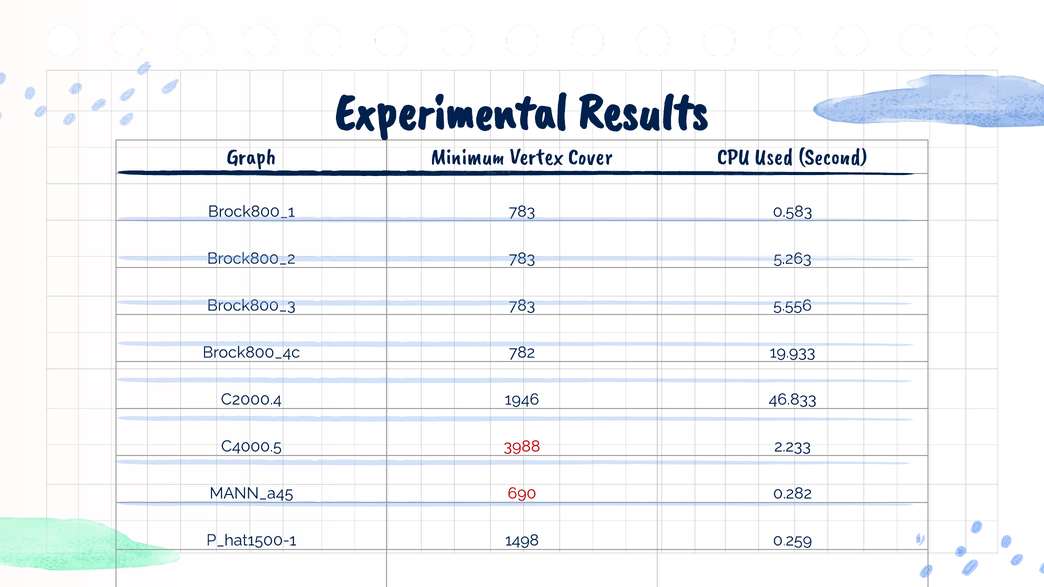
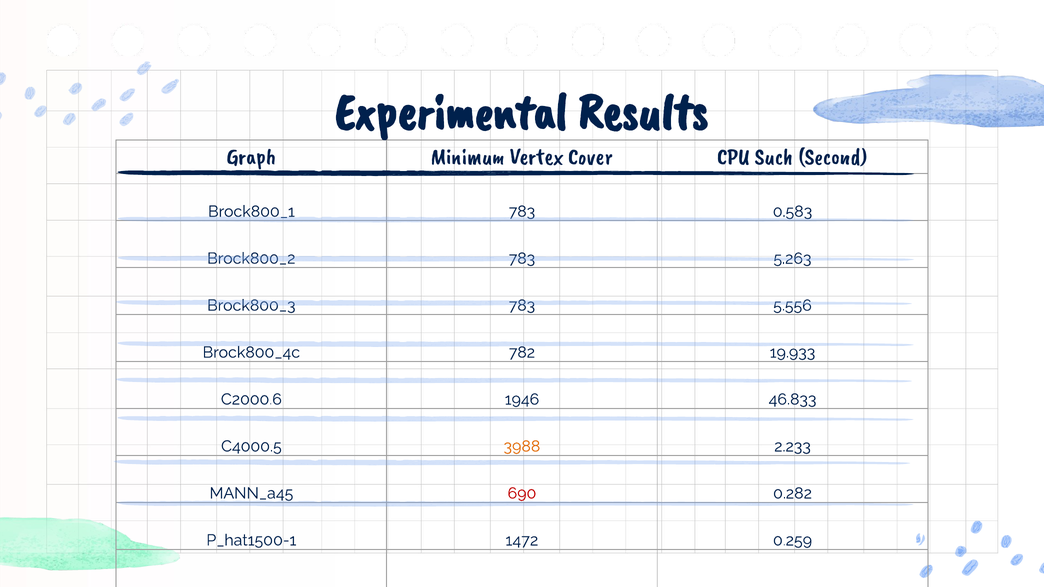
Used: Used -> Such (774, 157)
C2000.4: C2000.4 -> C2000.6 (251, 400)
3988 colour: red -> orange (522, 447)
1498: 1498 -> 1472 (522, 540)
